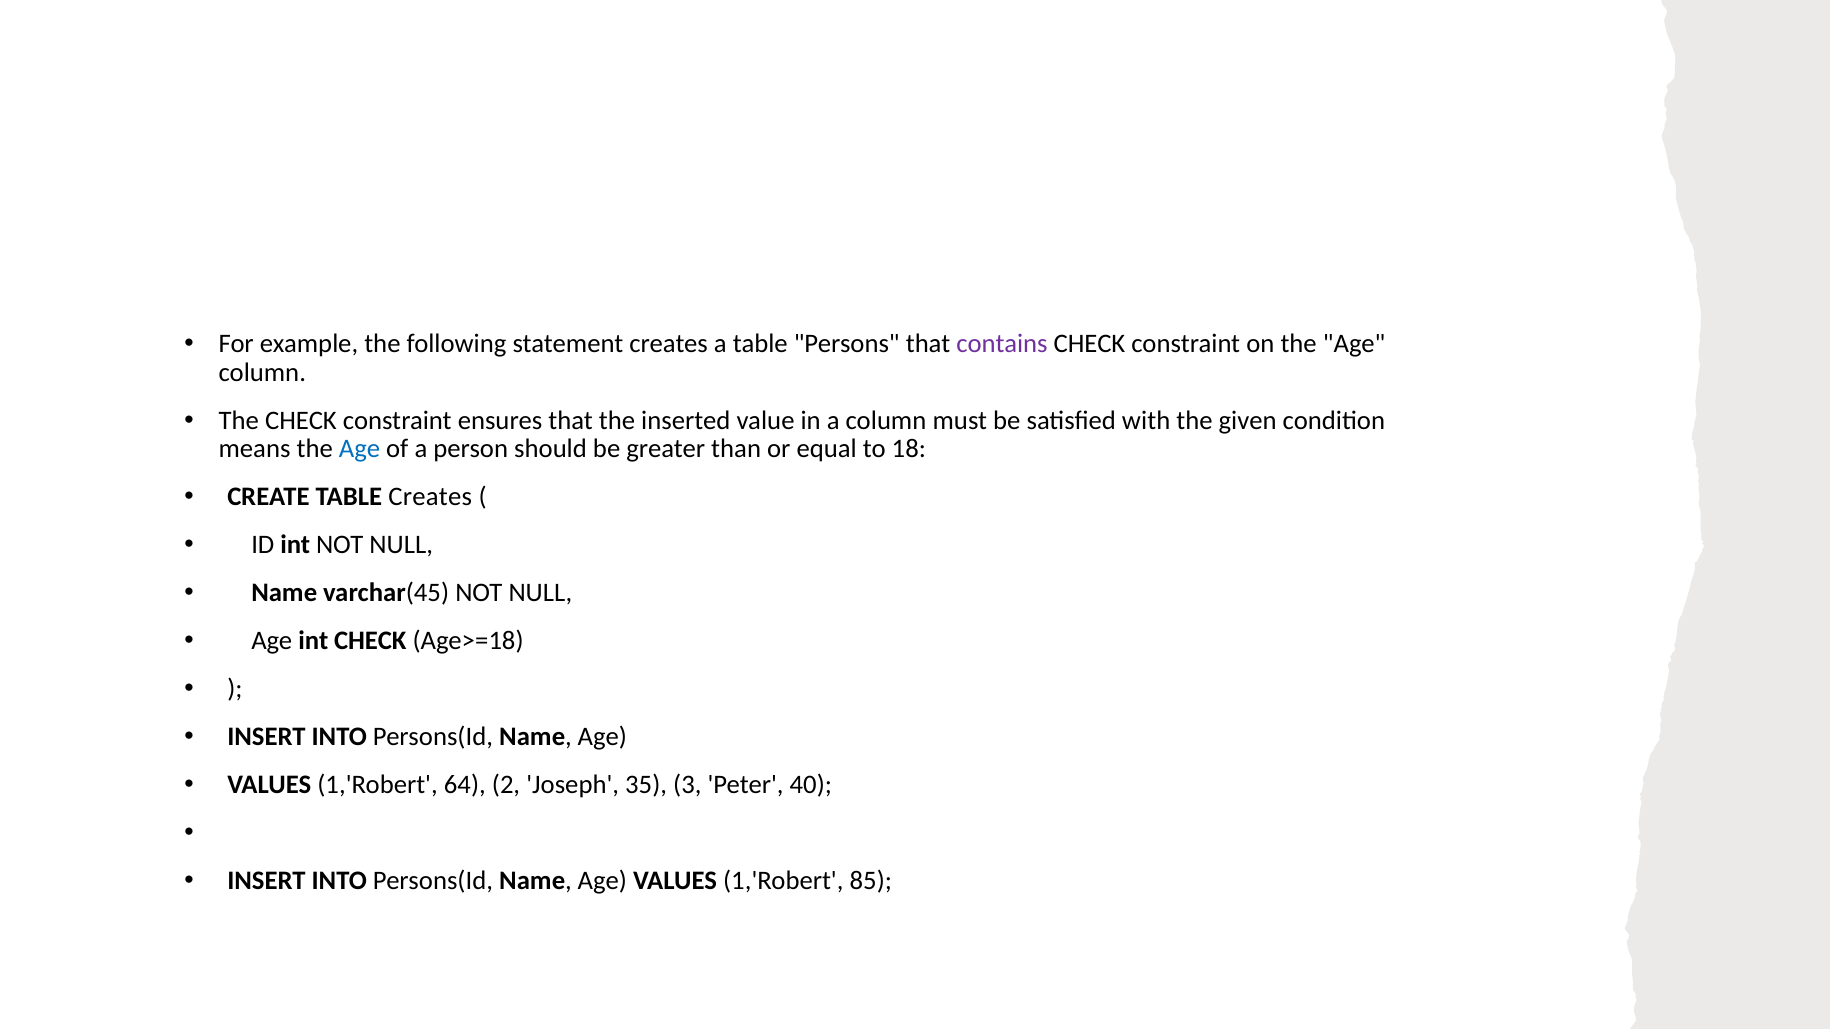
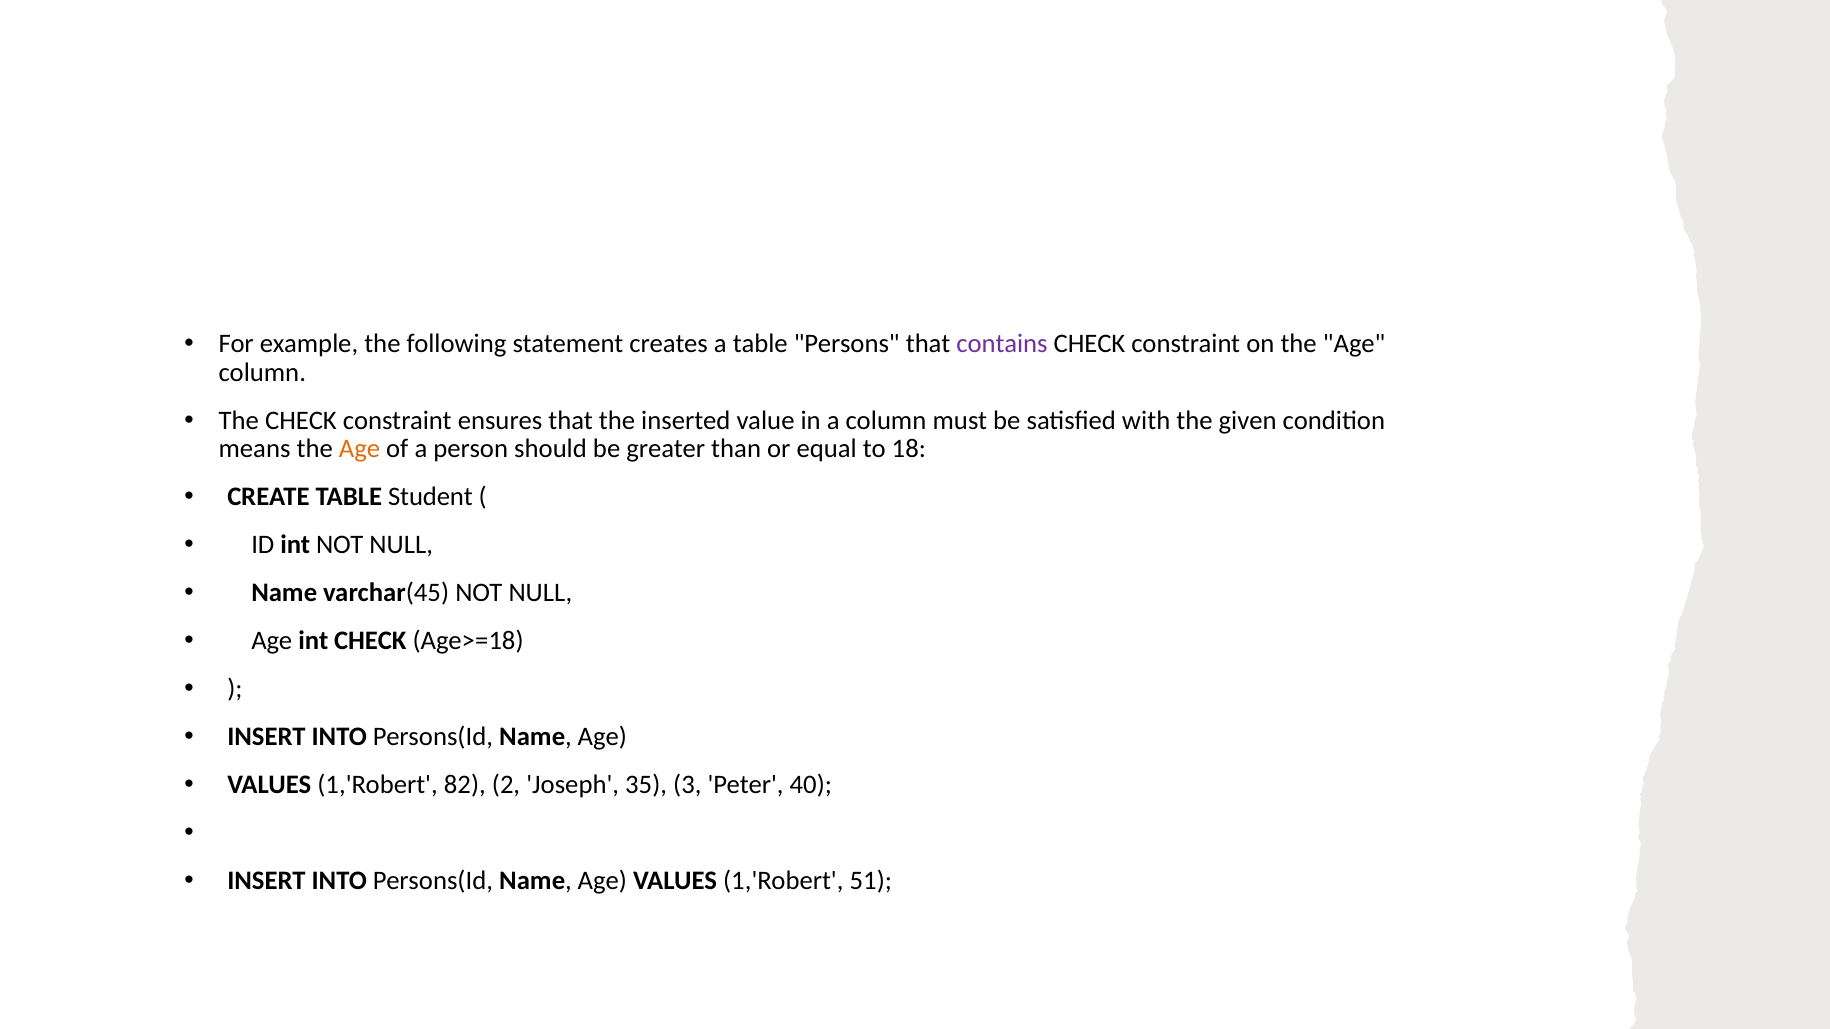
Age colour: blue -> orange (360, 449)
TABLE Creates: Creates -> Student (430, 497)
64: 64 -> 82 (465, 785)
85: 85 -> 51 (871, 881)
